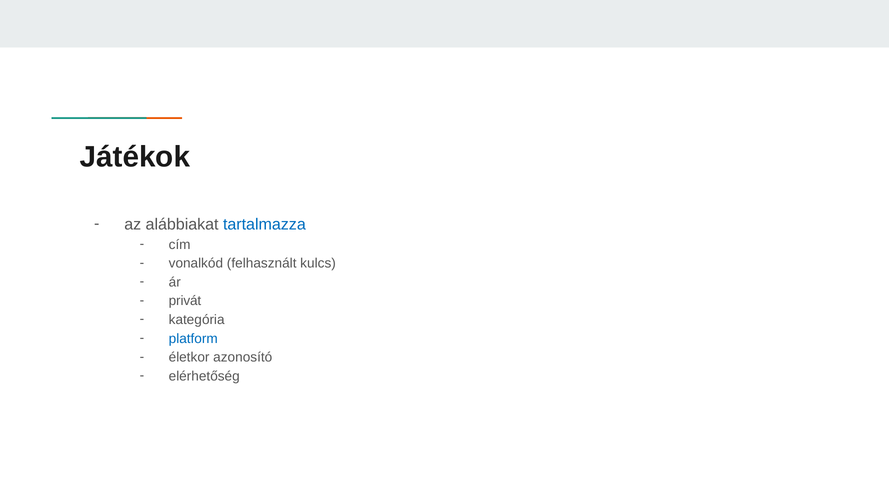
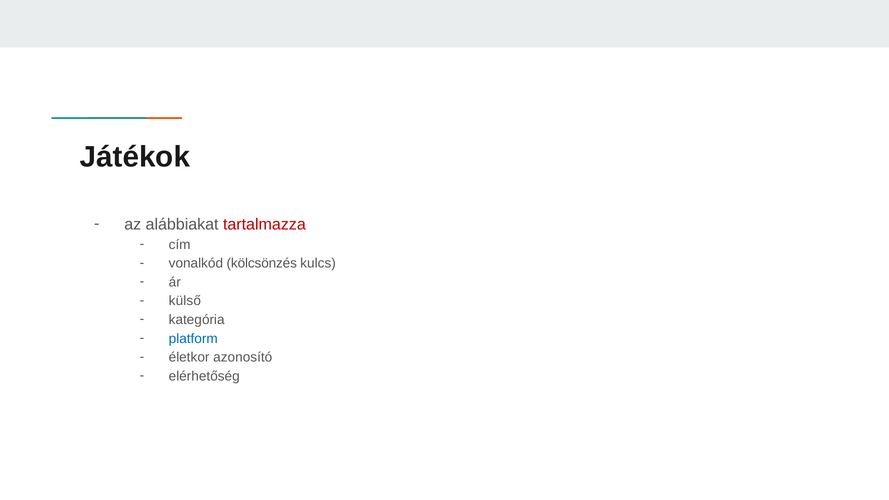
tartalmazza colour: blue -> red (264, 225)
felhasznált: felhasznált -> kölcsönzés (262, 263)
privát: privát -> külső (185, 301)
